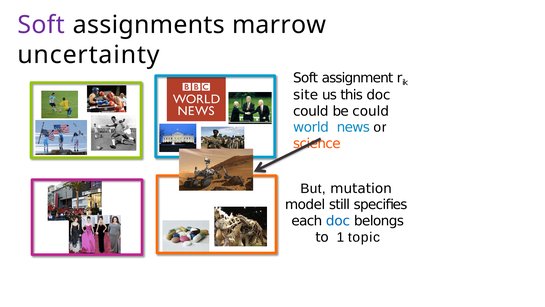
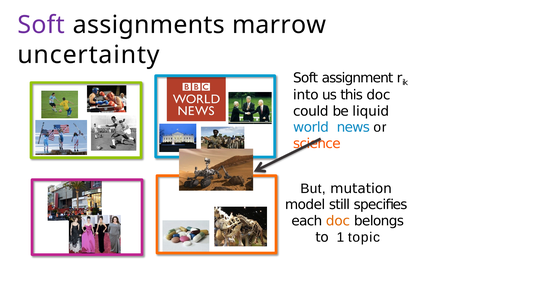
site: site -> into (306, 95)
be could: could -> liquid (371, 111)
doc colour: blue -> orange (338, 221)
